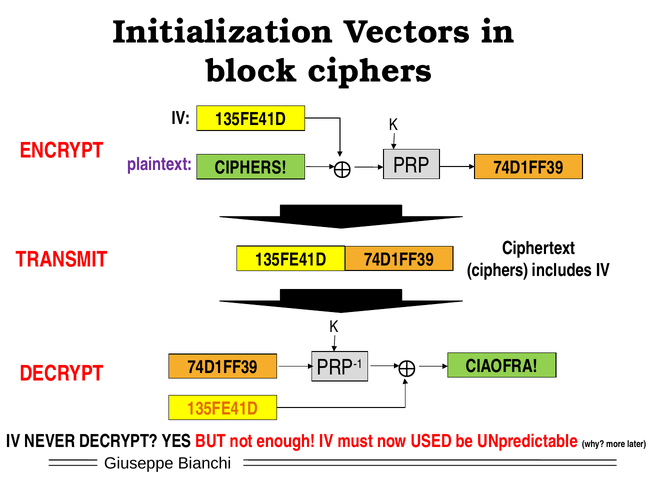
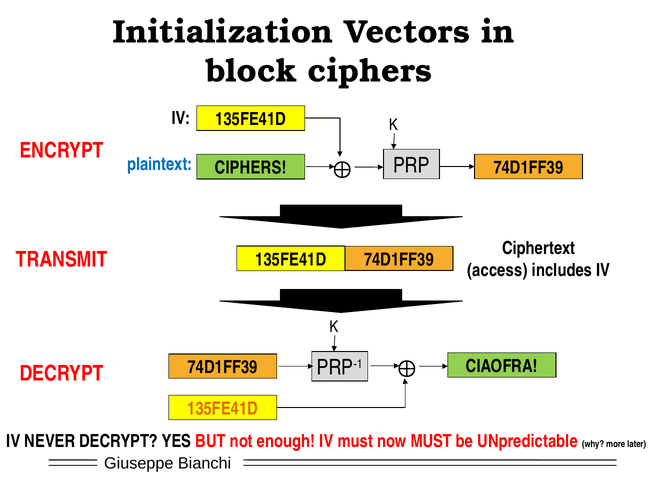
plaintext colour: purple -> blue (160, 164)
ciphers: ciphers -> access (497, 270)
now USED: USED -> MUST (431, 441)
